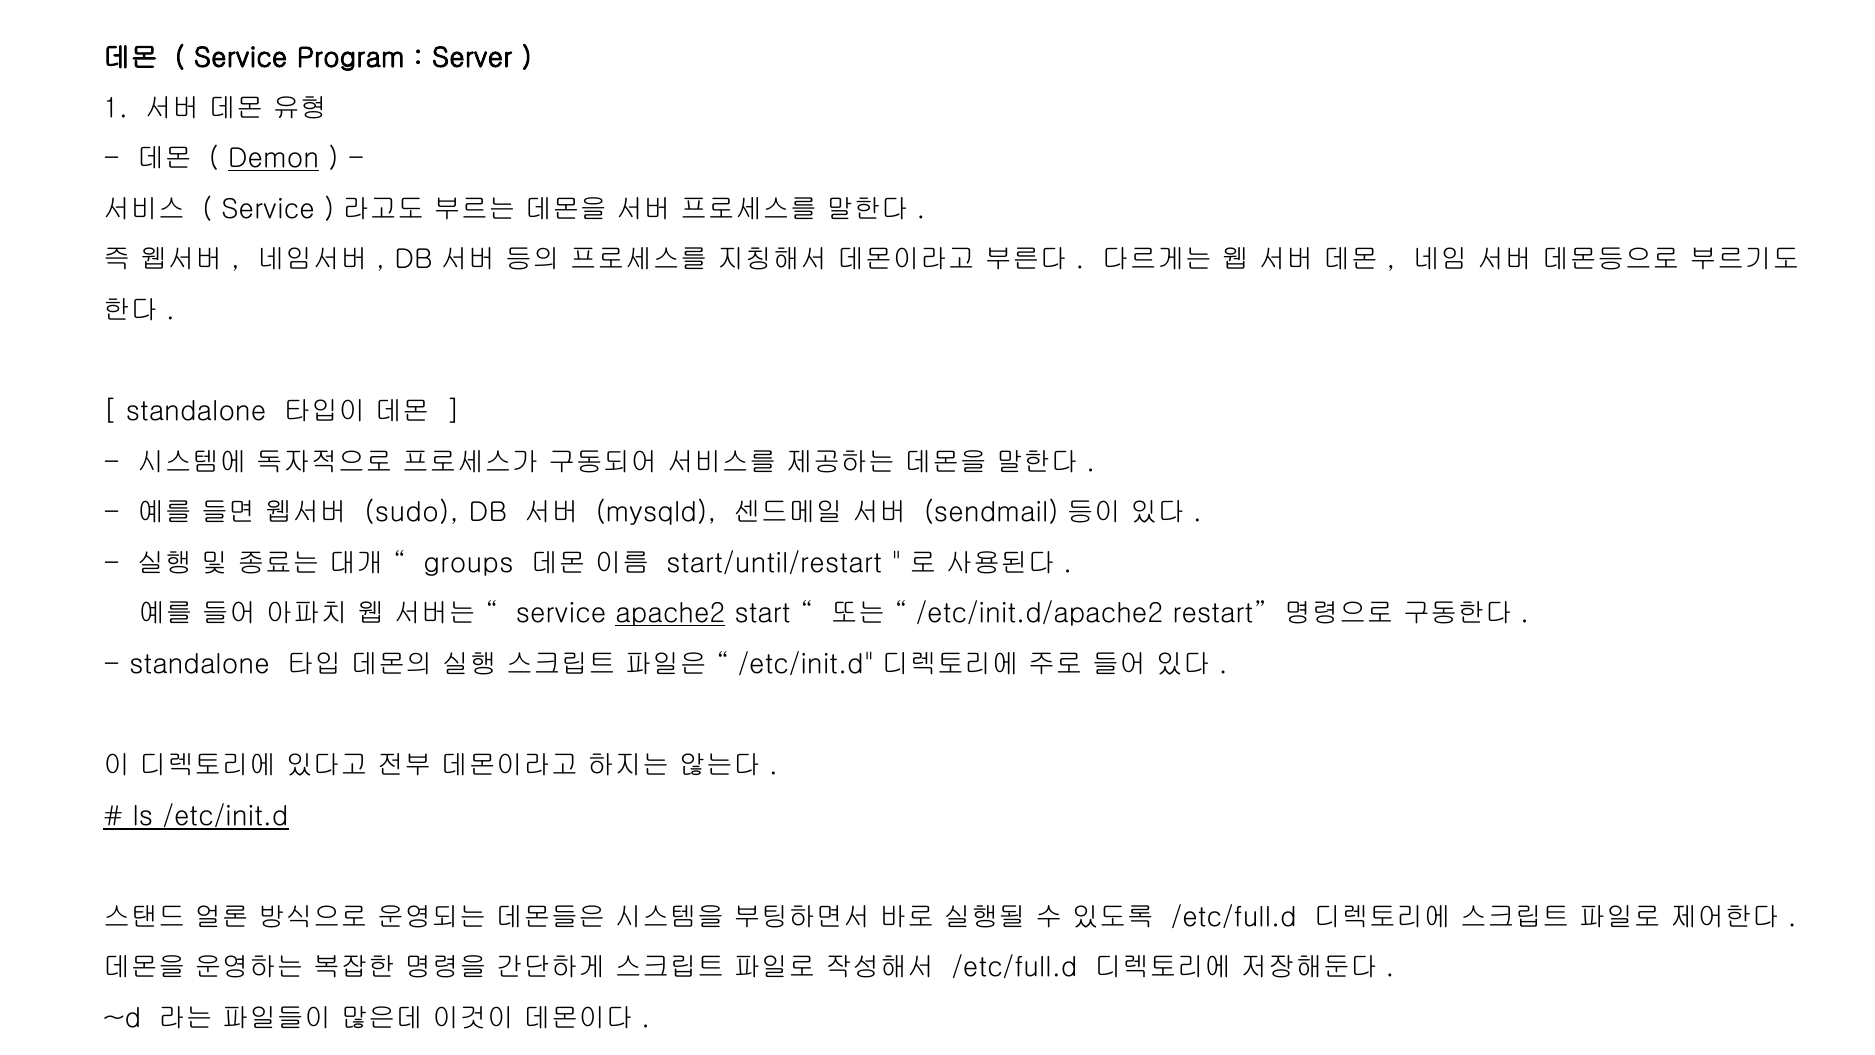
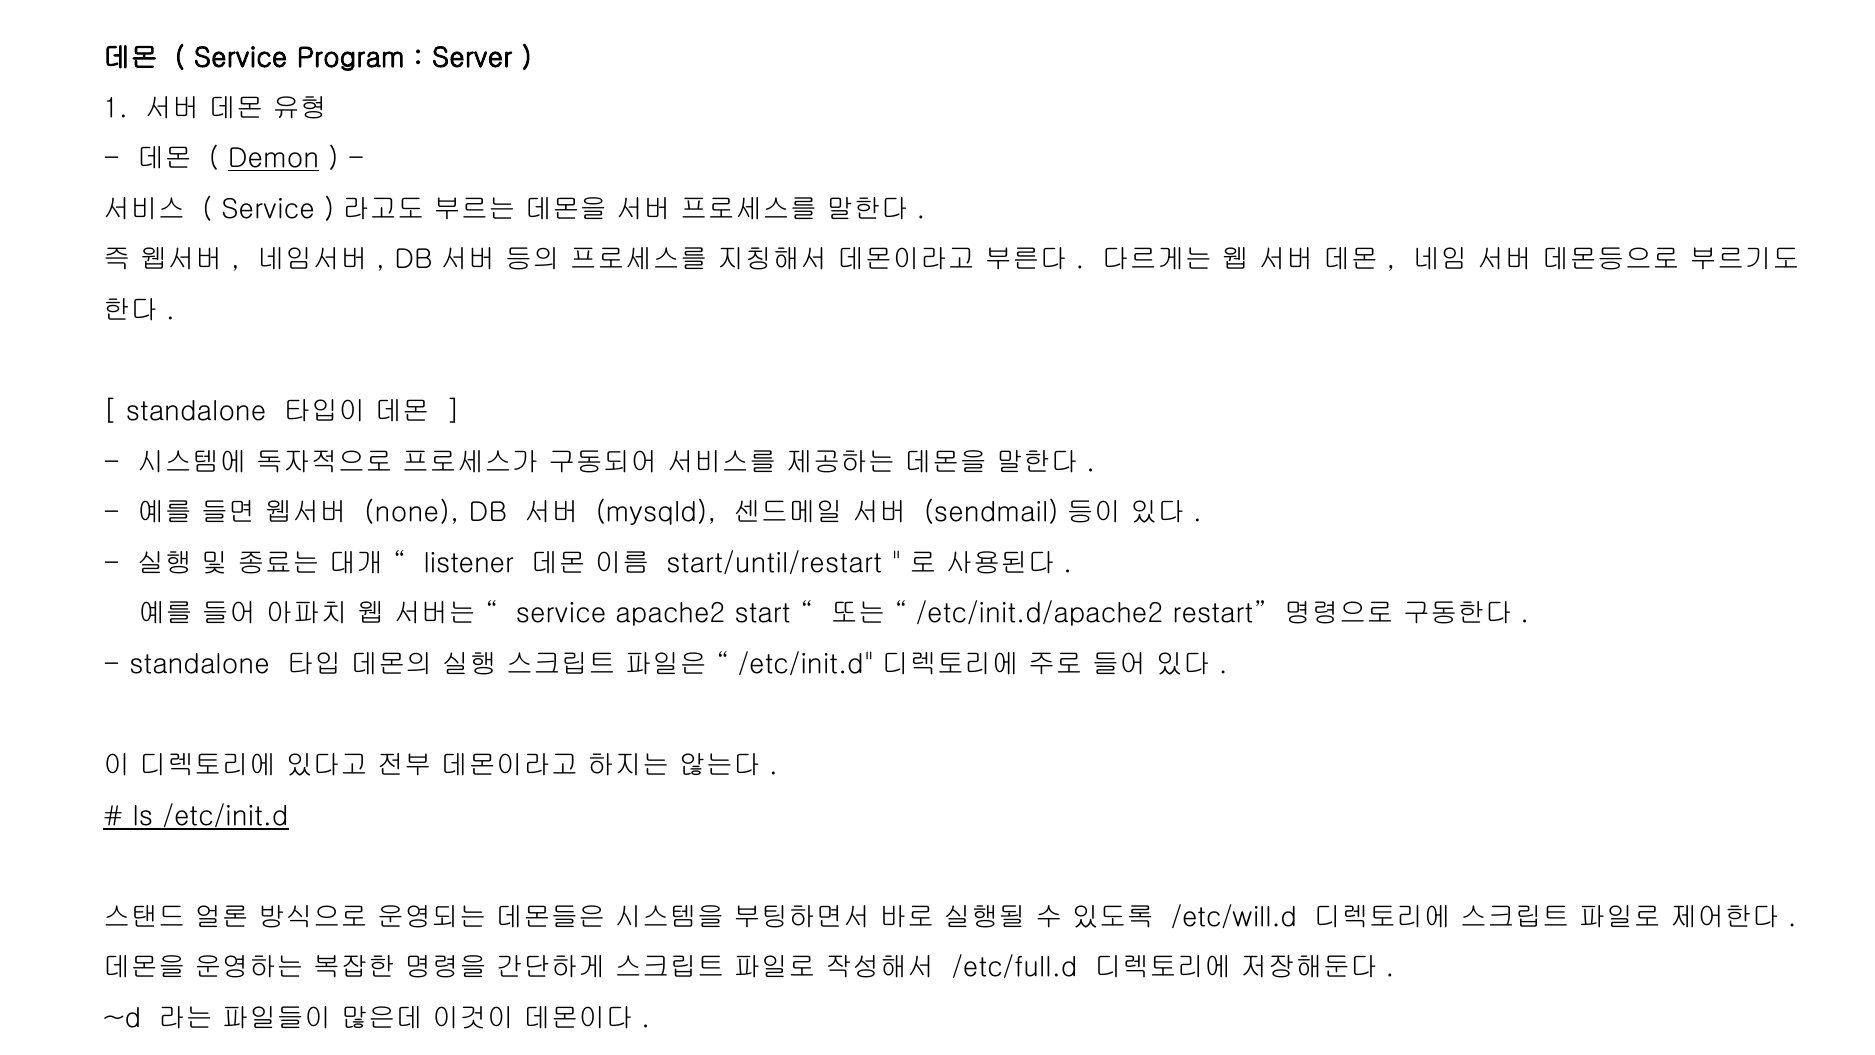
sudo: sudo -> none (412, 513)
groups: groups -> listener (469, 563)
apache2 underline: present -> none (670, 614)
/etc/full.d: /etc/full.d -> /etc/will.d (1234, 917)
